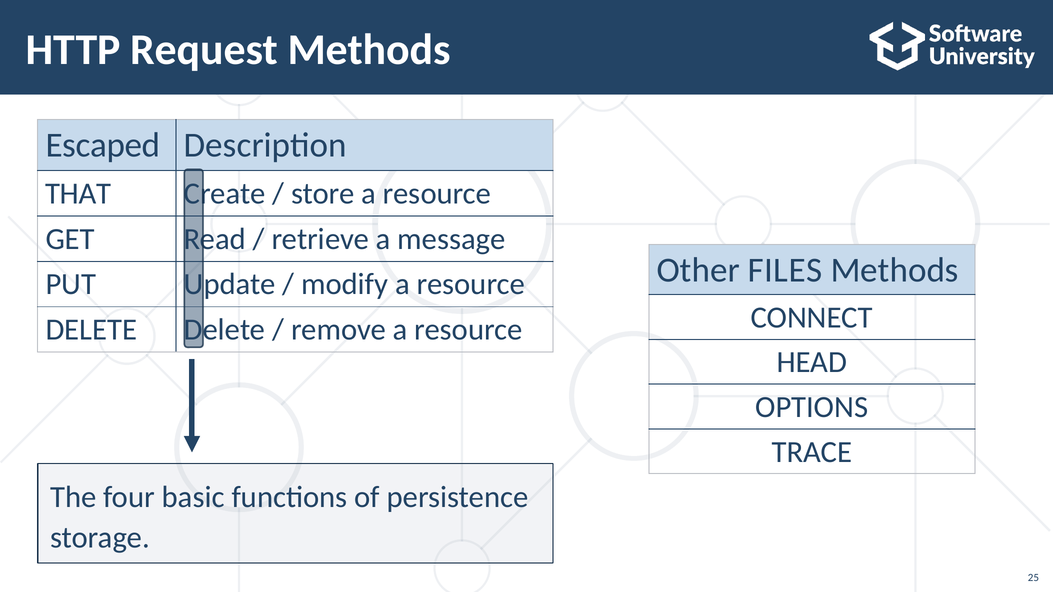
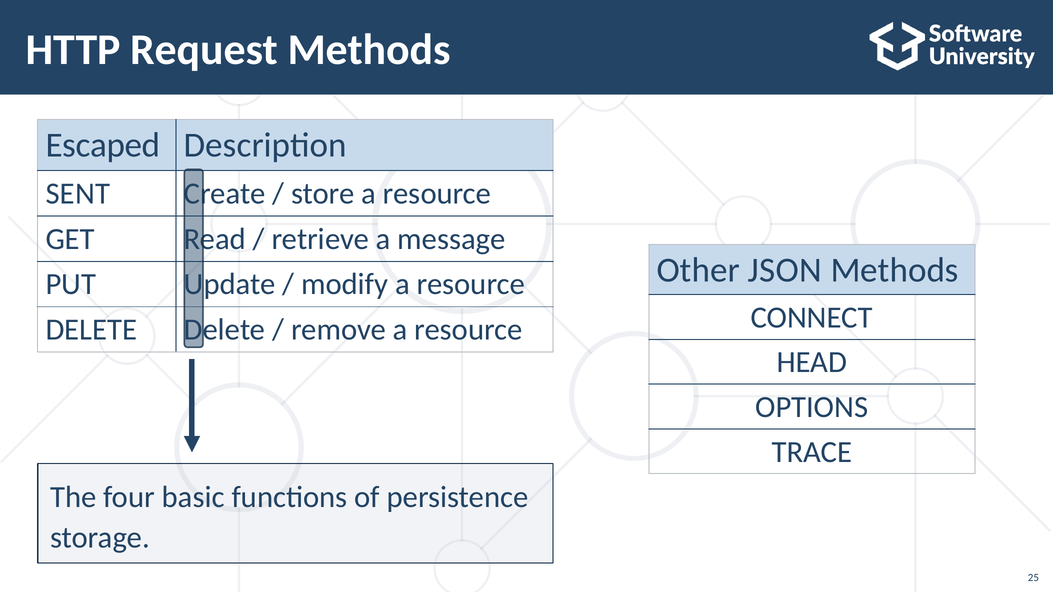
THAT: THAT -> SENT (78, 194)
FILES: FILES -> JSON (785, 270)
